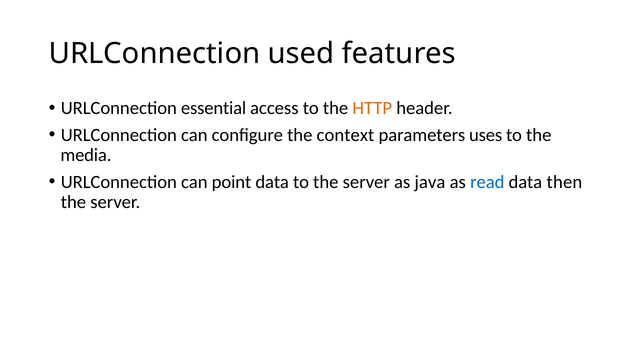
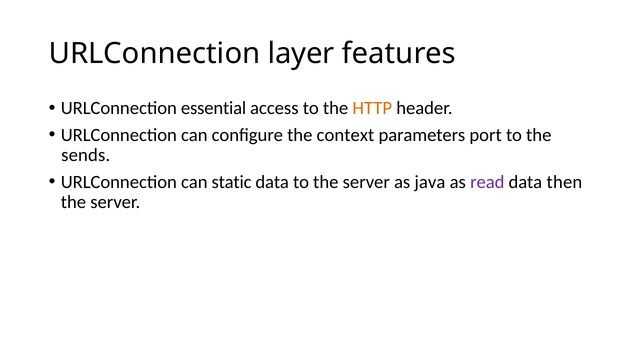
used: used -> layer (301, 54)
uses: uses -> port (486, 135)
media: media -> sends (86, 155)
point: point -> static (232, 182)
read colour: blue -> purple (487, 182)
